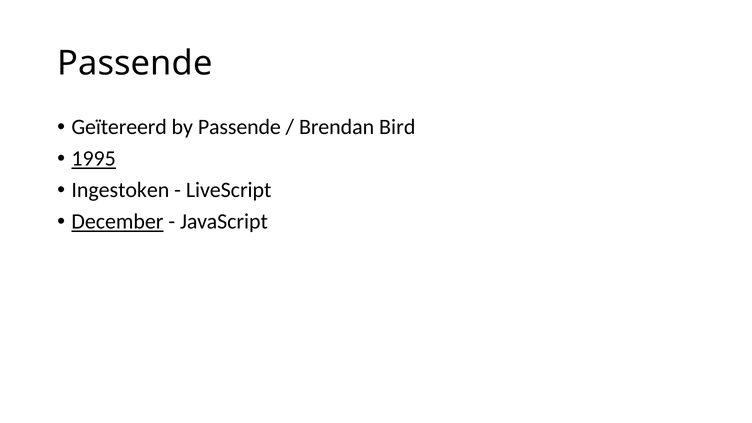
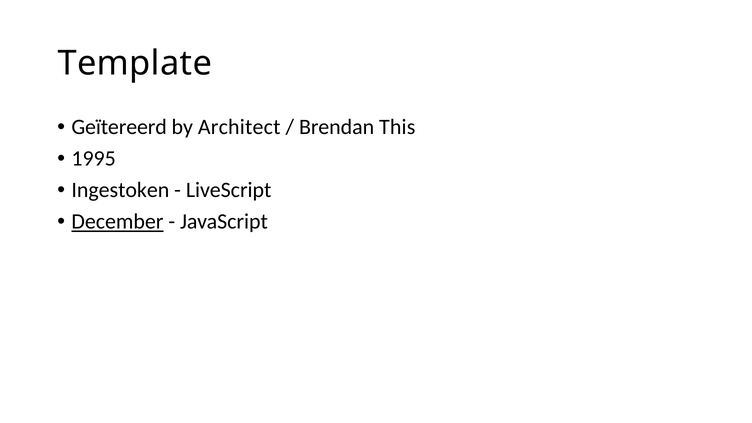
Passende: Passende -> Template (135, 63)
by Passende: Passende -> Architect (239, 127)
Bird: Bird -> This (397, 127)
1995 underline: present -> none (94, 159)
